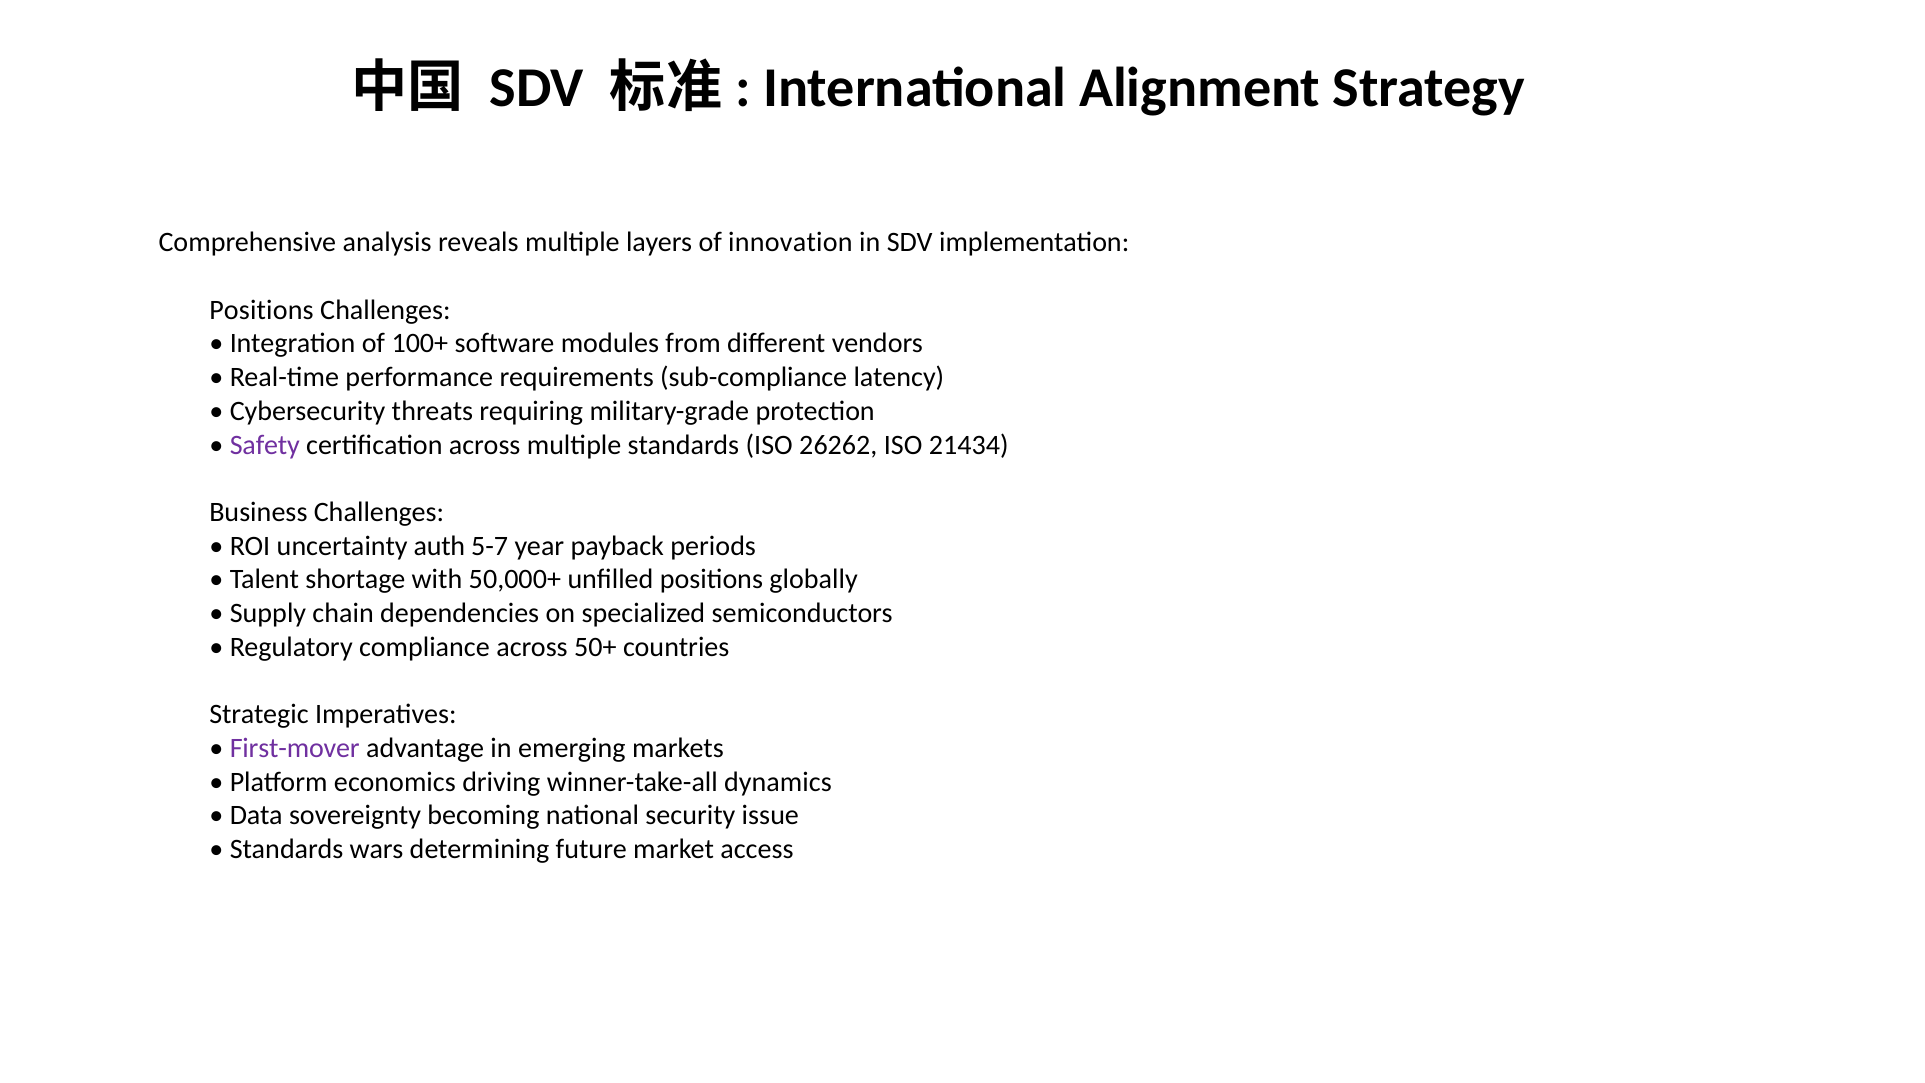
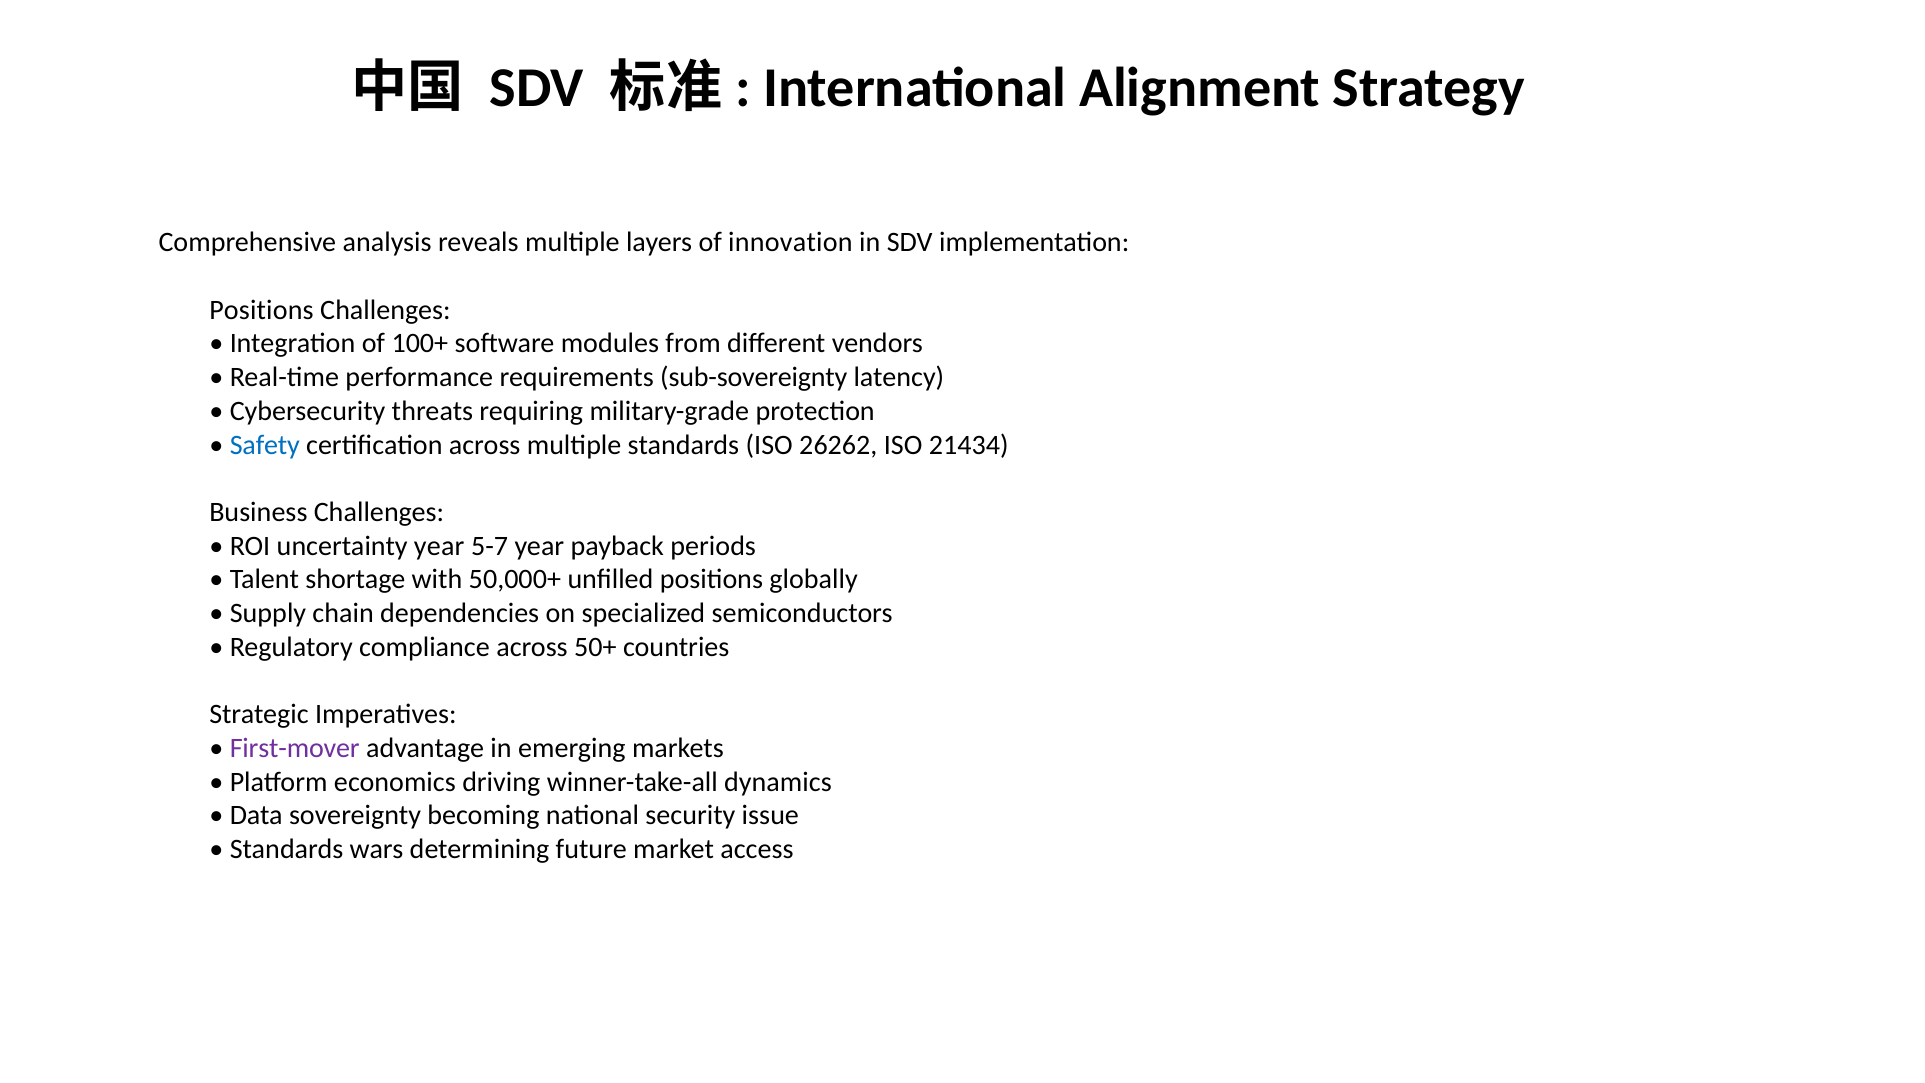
sub-compliance: sub-compliance -> sub-sovereignty (754, 377)
Safety colour: purple -> blue (265, 445)
uncertainty auth: auth -> year (439, 546)
